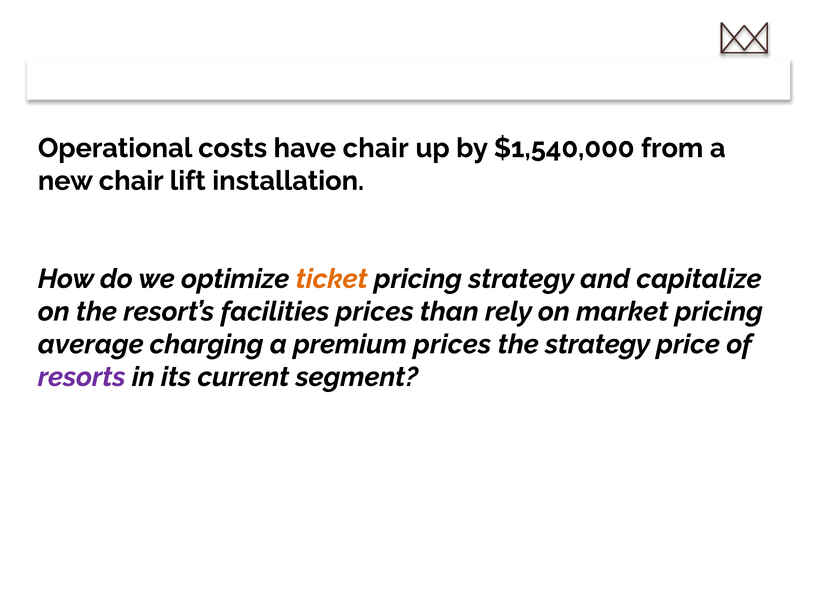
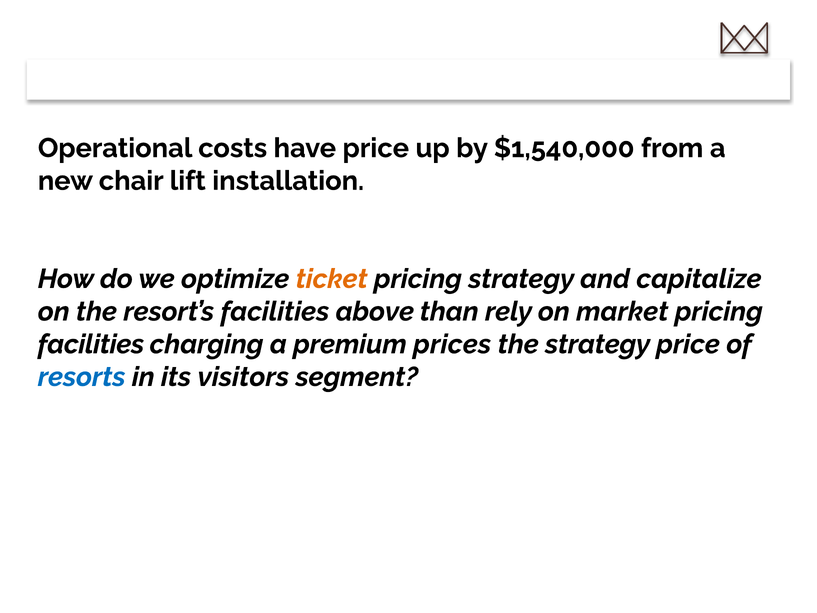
have chair: chair -> price (376, 148)
facilities prices: prices -> above (375, 311)
average: average -> facilities (91, 344)
resorts colour: purple -> blue (82, 377)
current: current -> visitors (243, 377)
